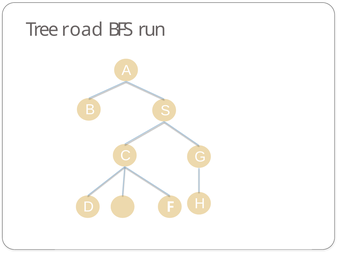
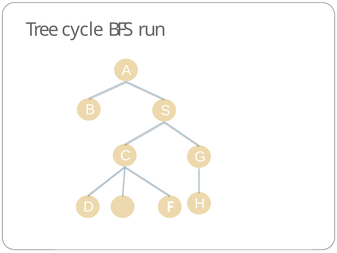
road: road -> cycle (83, 30)
